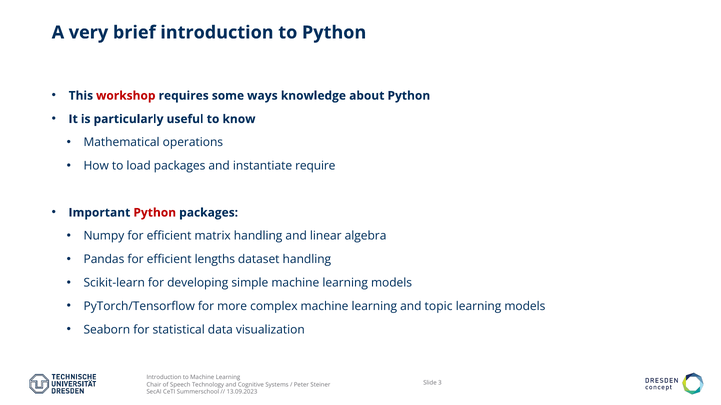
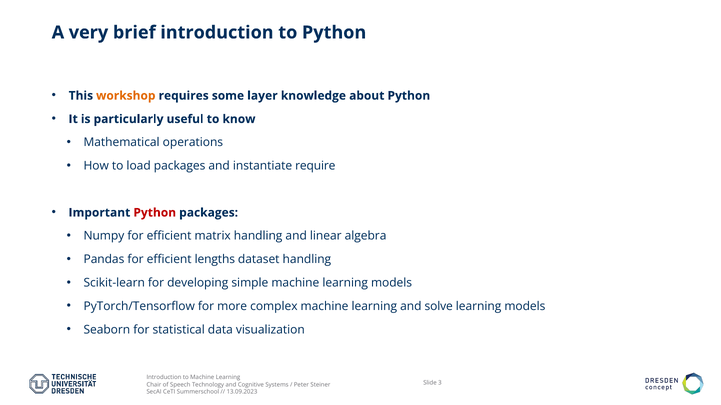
workshop colour: red -> orange (126, 96)
ways: ways -> layer (262, 96)
topic: topic -> solve (439, 307)
